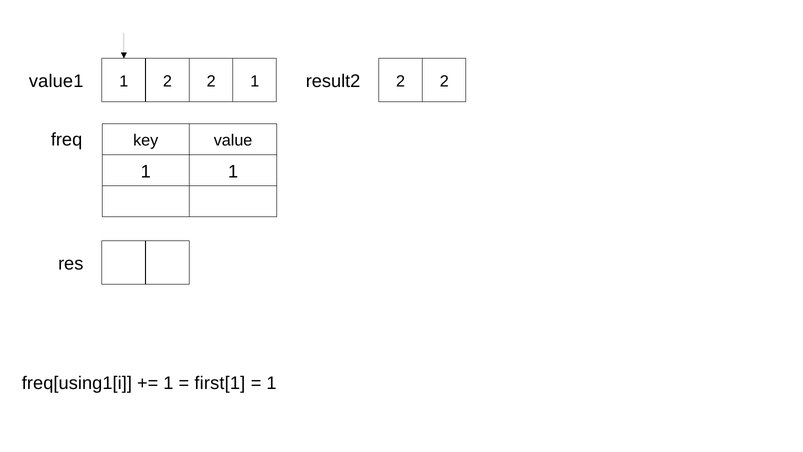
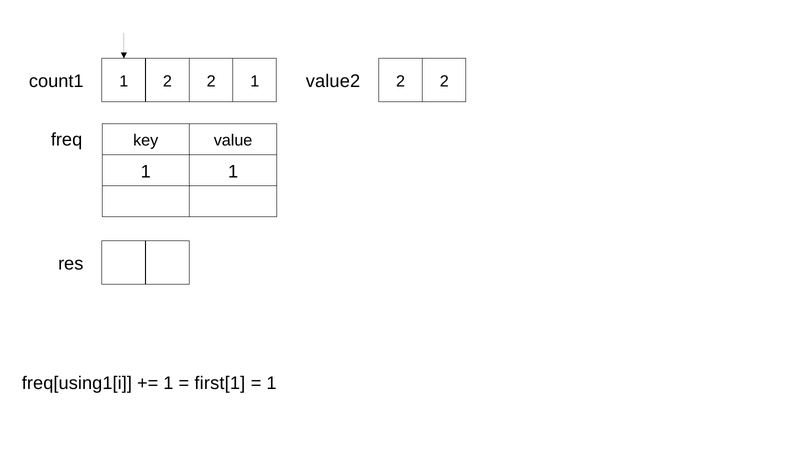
value1: value1 -> count1 (56, 81)
result2: result2 -> value2 (333, 81)
